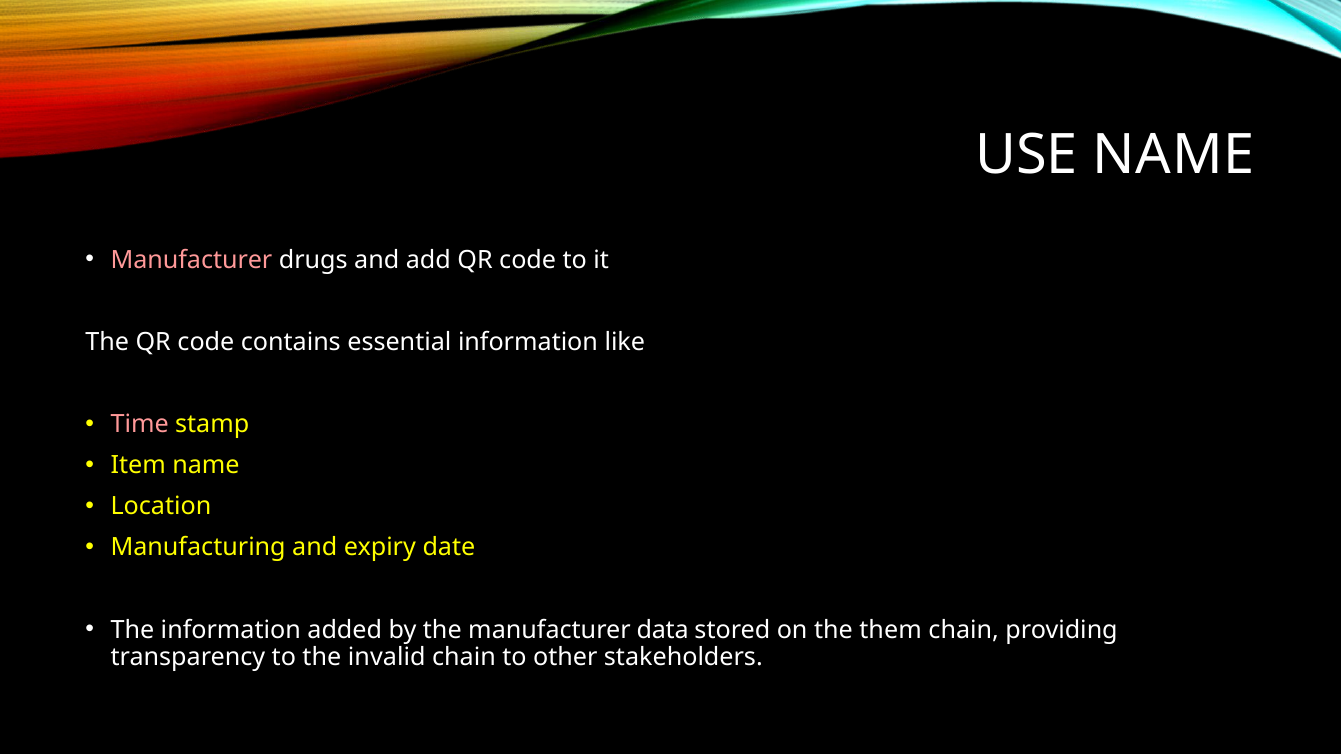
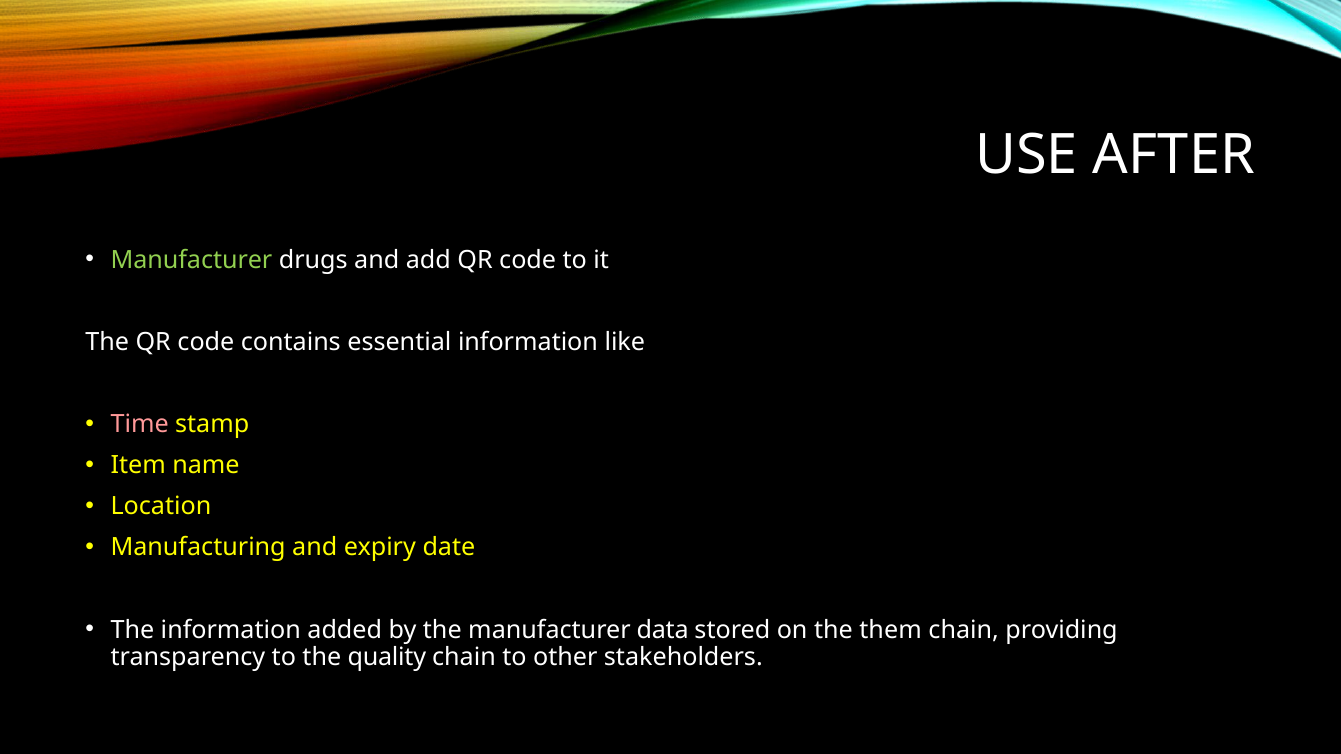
USE NAME: NAME -> AFTER (1174, 155)
Manufacturer colour: pink -> light green (191, 260)
invalid: invalid -> quality (387, 657)
